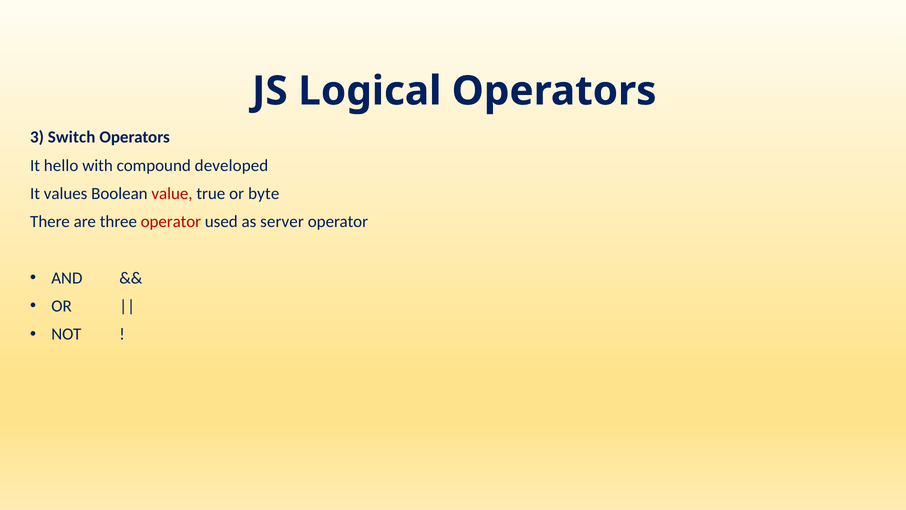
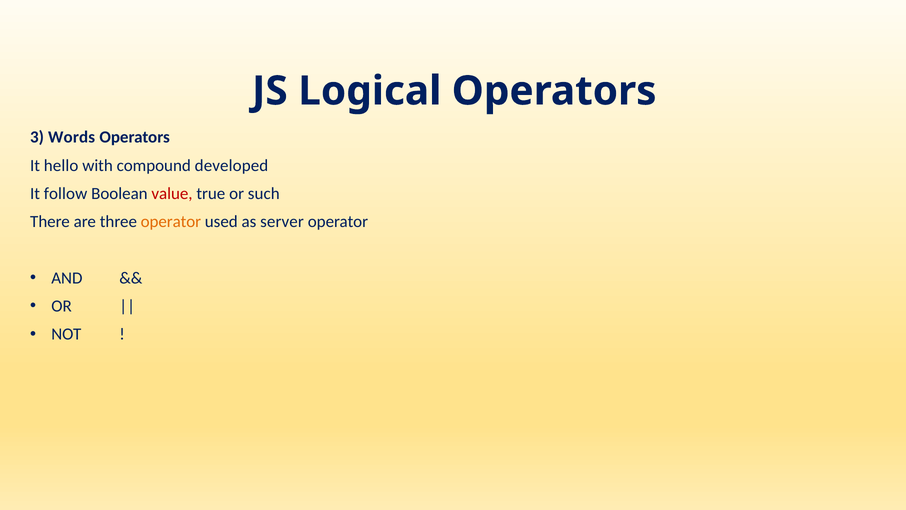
Switch: Switch -> Words (72, 137)
values: values -> follow (66, 193)
byte: byte -> such (264, 193)
operator colour: red -> orange (171, 222)
